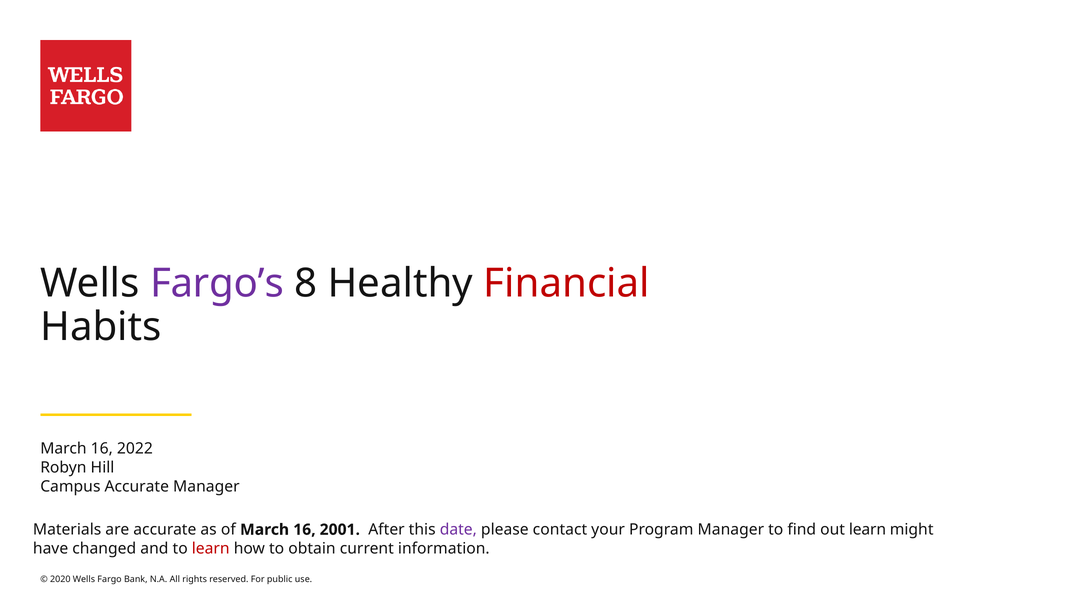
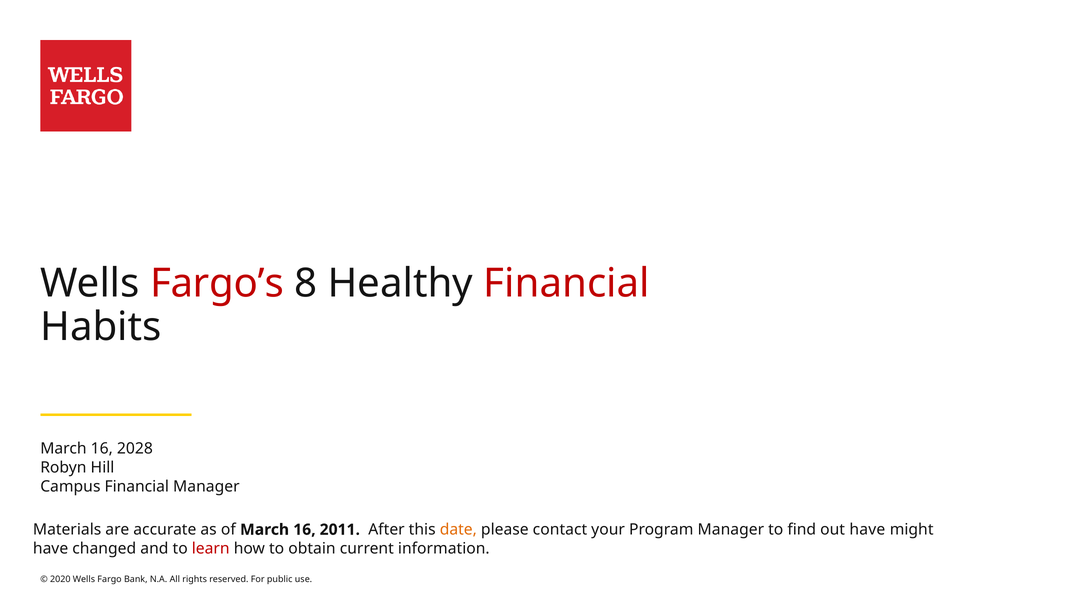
Fargo’s colour: purple -> red (217, 283)
2022: 2022 -> 2028 (135, 449)
Campus Accurate: Accurate -> Financial (137, 487)
2001: 2001 -> 2011 (340, 530)
date colour: purple -> orange (458, 530)
out learn: learn -> have (867, 530)
